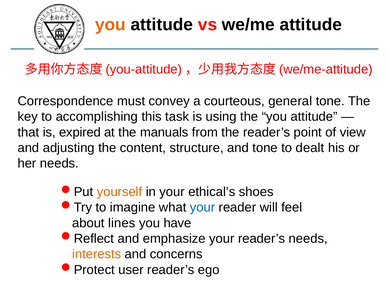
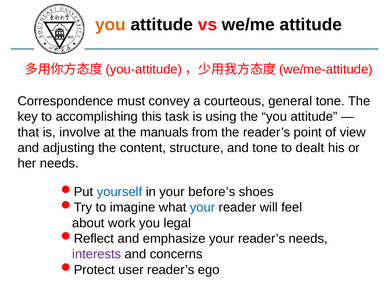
expired: expired -> involve (80, 132)
yourself colour: orange -> blue (120, 192)
ethical’s: ethical’s -> before’s (212, 192)
lines: lines -> work (122, 223)
have: have -> legal (177, 223)
interests colour: orange -> purple (97, 254)
